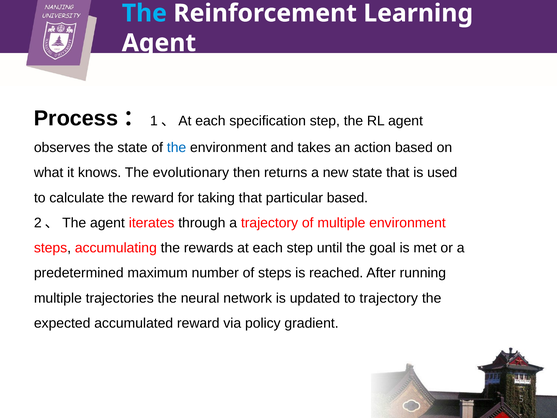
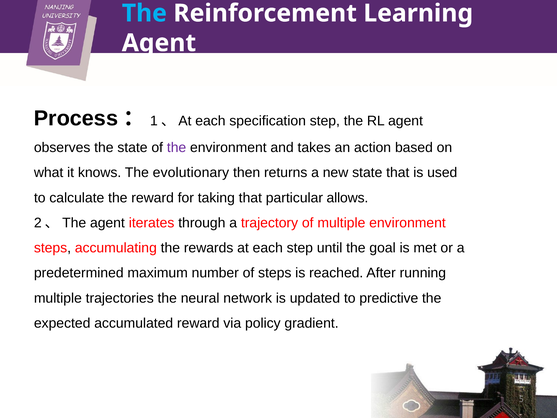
the colour: blue -> purple (177, 148)
particular based: based -> allows (347, 198)
to trajectory: trajectory -> predictive (389, 298)
